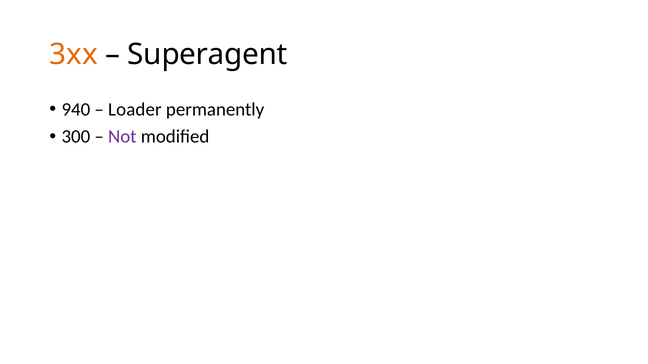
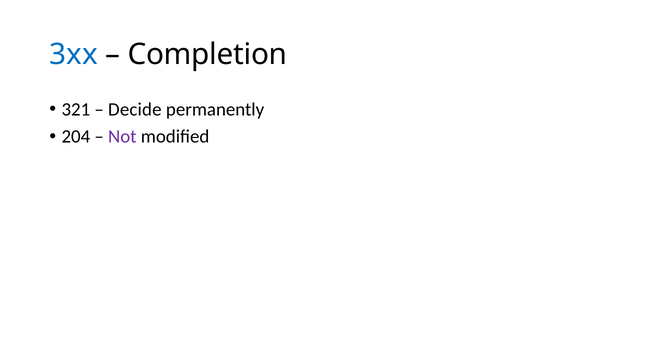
3xx colour: orange -> blue (74, 54)
Superagent: Superagent -> Completion (207, 54)
940: 940 -> 321 (76, 110)
Loader: Loader -> Decide (135, 110)
300: 300 -> 204 (76, 137)
